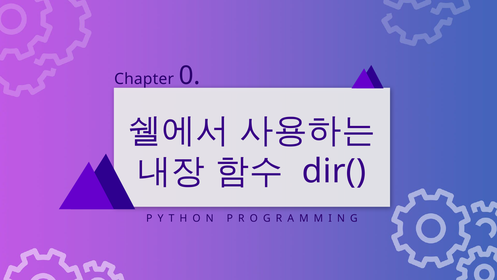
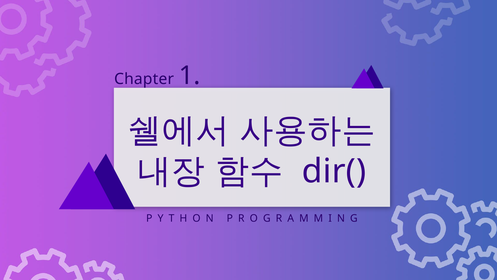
0: 0 -> 1 (190, 75)
